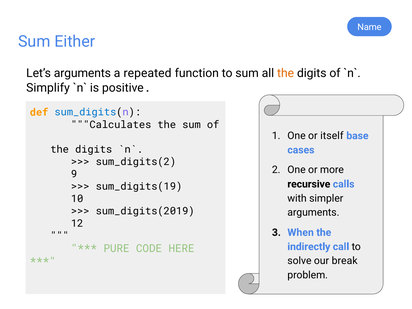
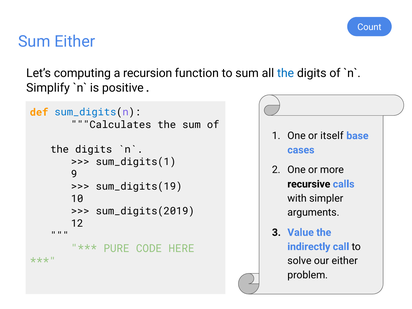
Name: Name -> Count (369, 27)
Let’s arguments: arguments -> computing (82, 73)
repeated: repeated -> recursion (148, 73)
the colour: orange -> blue (286, 73)
sum_digits(2: sum_digits(2 -> sum_digits(1 (136, 162)
When: When -> Value (301, 232)
our break: break -> either (345, 261)
